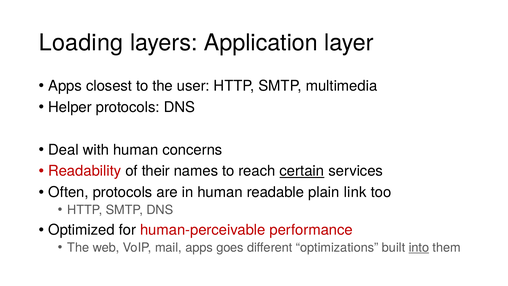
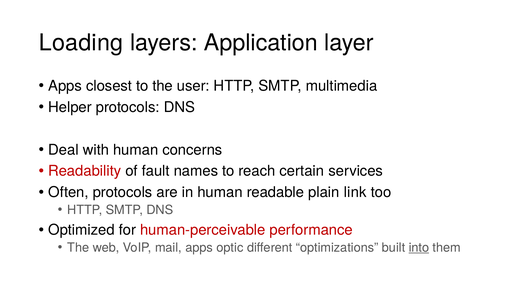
their: their -> fault (156, 171)
certain underline: present -> none (302, 171)
goes: goes -> optic (230, 247)
